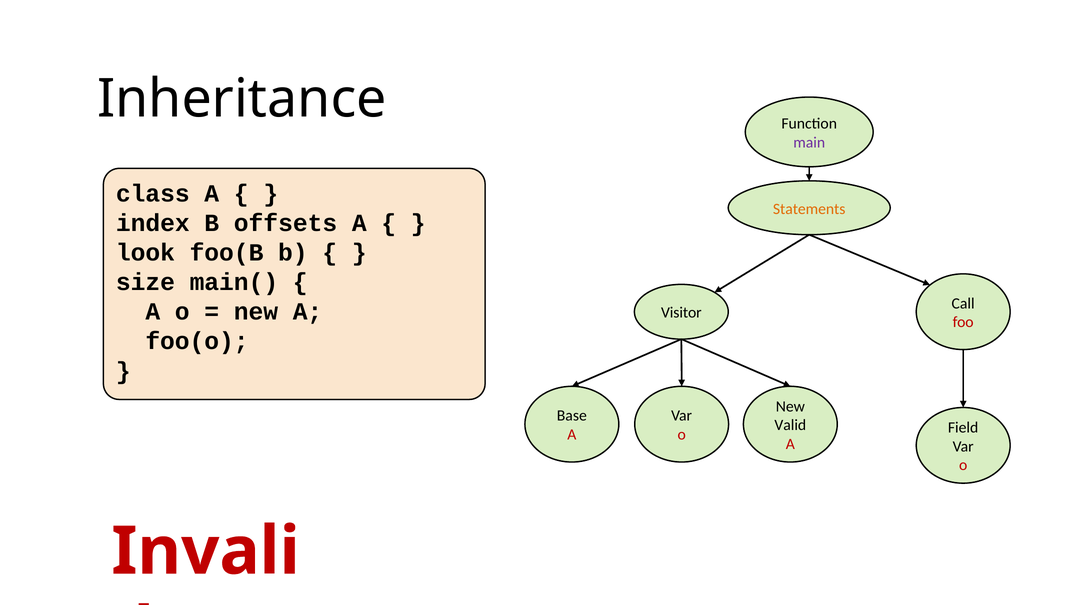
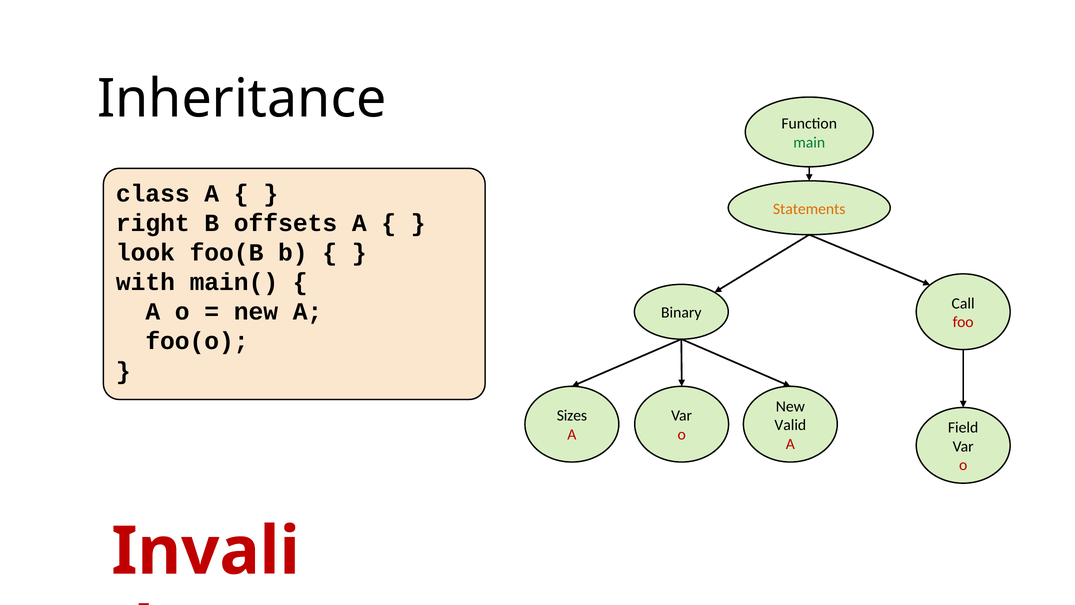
main colour: purple -> green (809, 142)
index: index -> right (153, 223)
size: size -> with (145, 282)
Visitor: Visitor -> Binary (681, 313)
Base: Base -> Sizes (572, 416)
